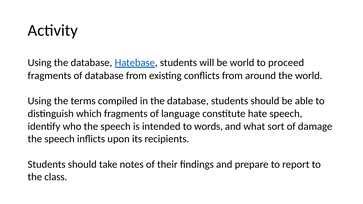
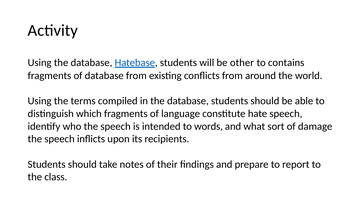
be world: world -> other (242, 63)
proceed: proceed -> contains (286, 63)
